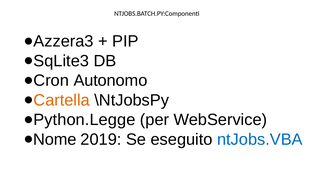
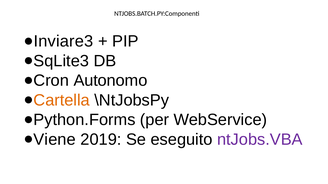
Azzera3: Azzera3 -> Inviare3 (63, 41)
Python.Legge: Python.Legge -> Python.Forms (84, 120)
Nome: Nome -> Viene (55, 140)
ntJobs.VBA colour: blue -> purple (260, 140)
